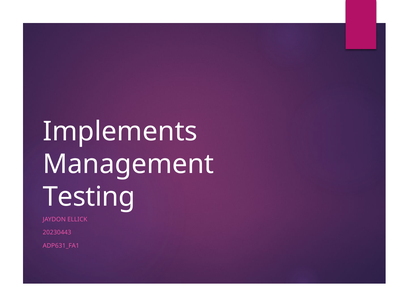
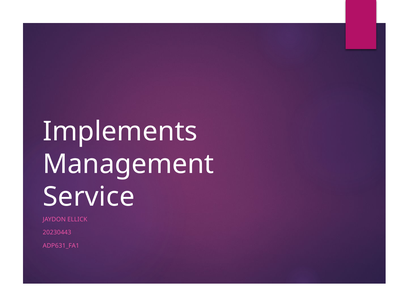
Testing: Testing -> Service (89, 197)
